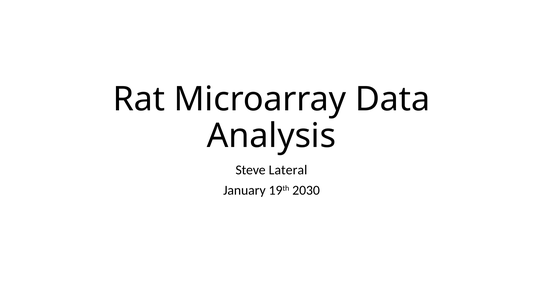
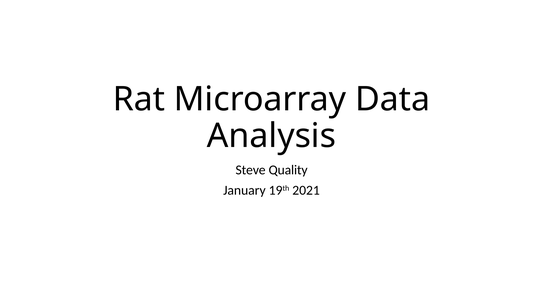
Lateral: Lateral -> Quality (288, 170)
2030: 2030 -> 2021 (306, 190)
